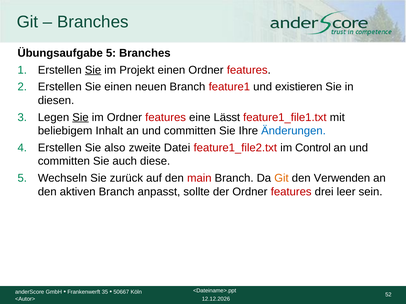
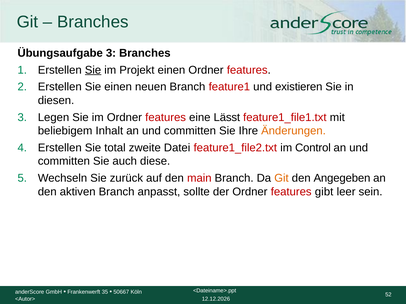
Übungsaufgabe 5: 5 -> 3 (111, 53)
Sie underline: present -> none (80, 117)
Änderungen colour: blue -> orange (293, 131)
also: also -> total (115, 148)
Verwenden: Verwenden -> Angegeben (342, 178)
drei: drei -> gibt (324, 192)
